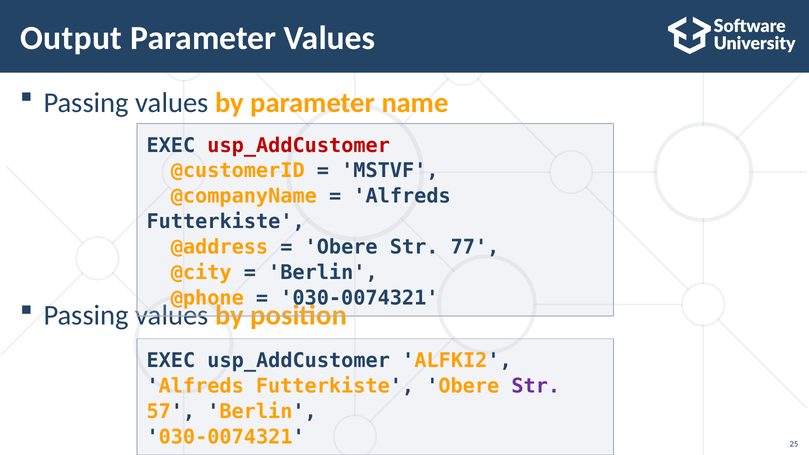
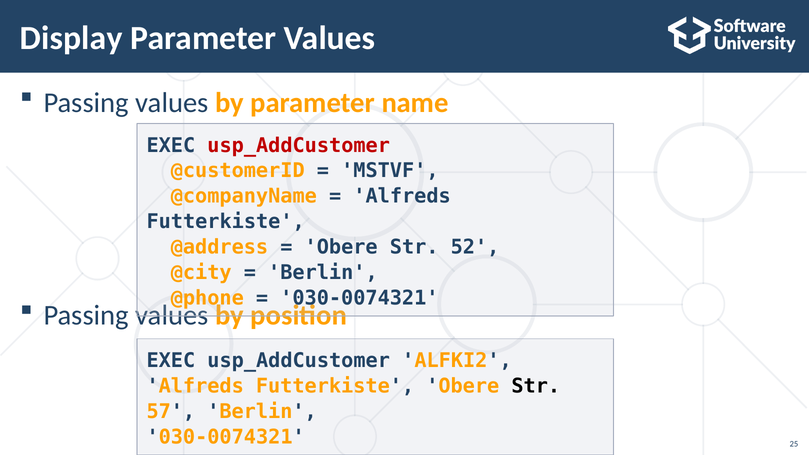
Output: Output -> Display (71, 38)
77: 77 -> 52 (475, 247)
Str colour: purple -> black (536, 386)
